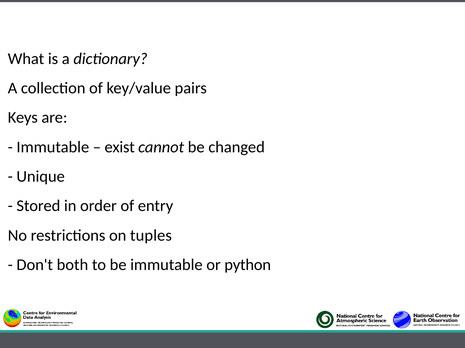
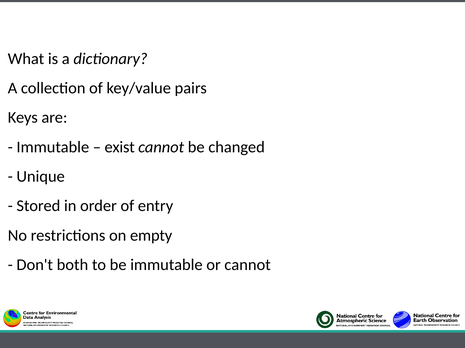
tuples: tuples -> empty (151, 236)
or python: python -> cannot (248, 265)
